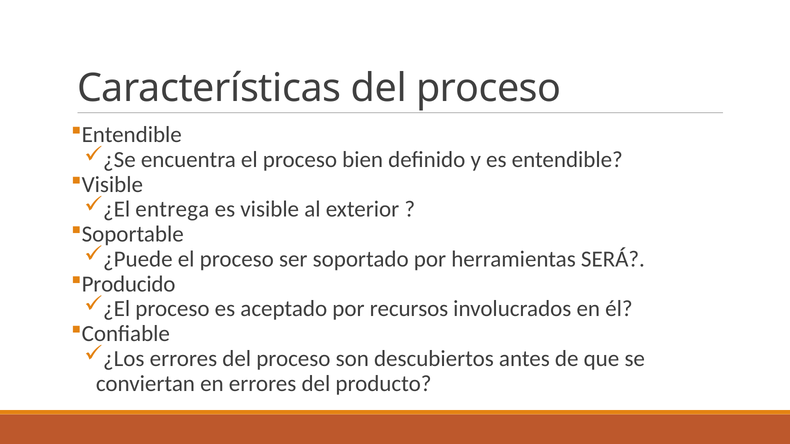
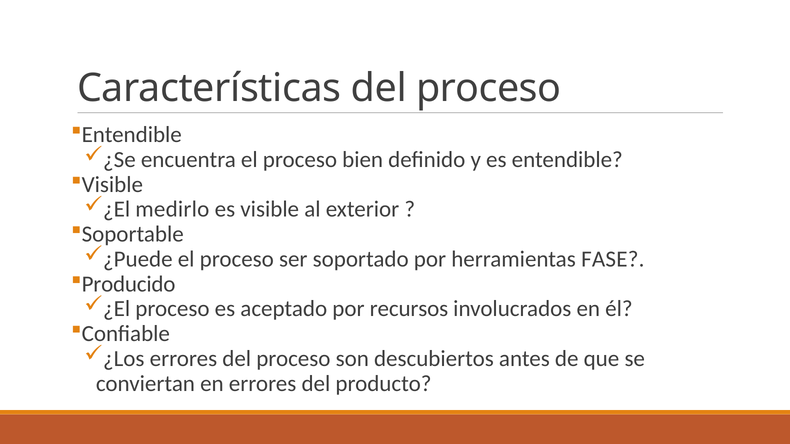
entrega: entrega -> medirlo (172, 210)
SERÁ: SERÁ -> FASE (613, 259)
